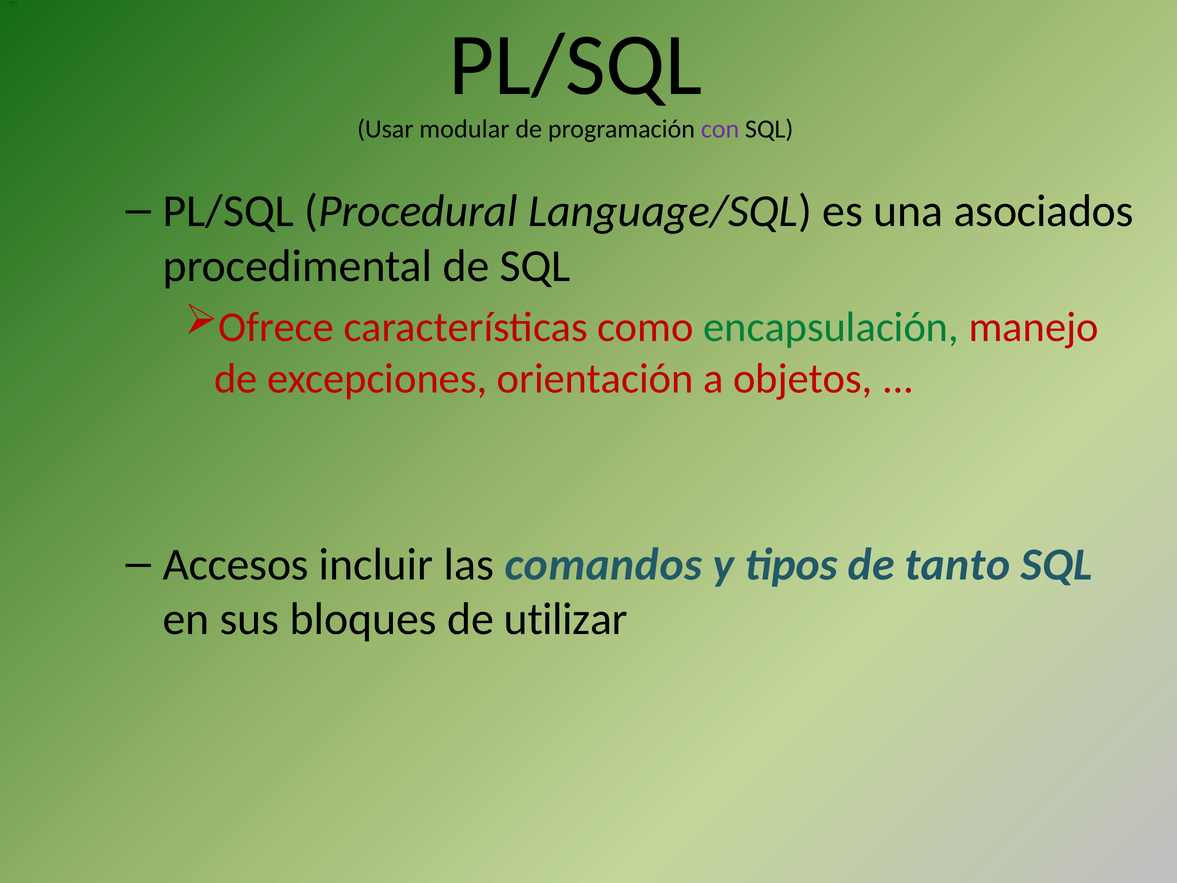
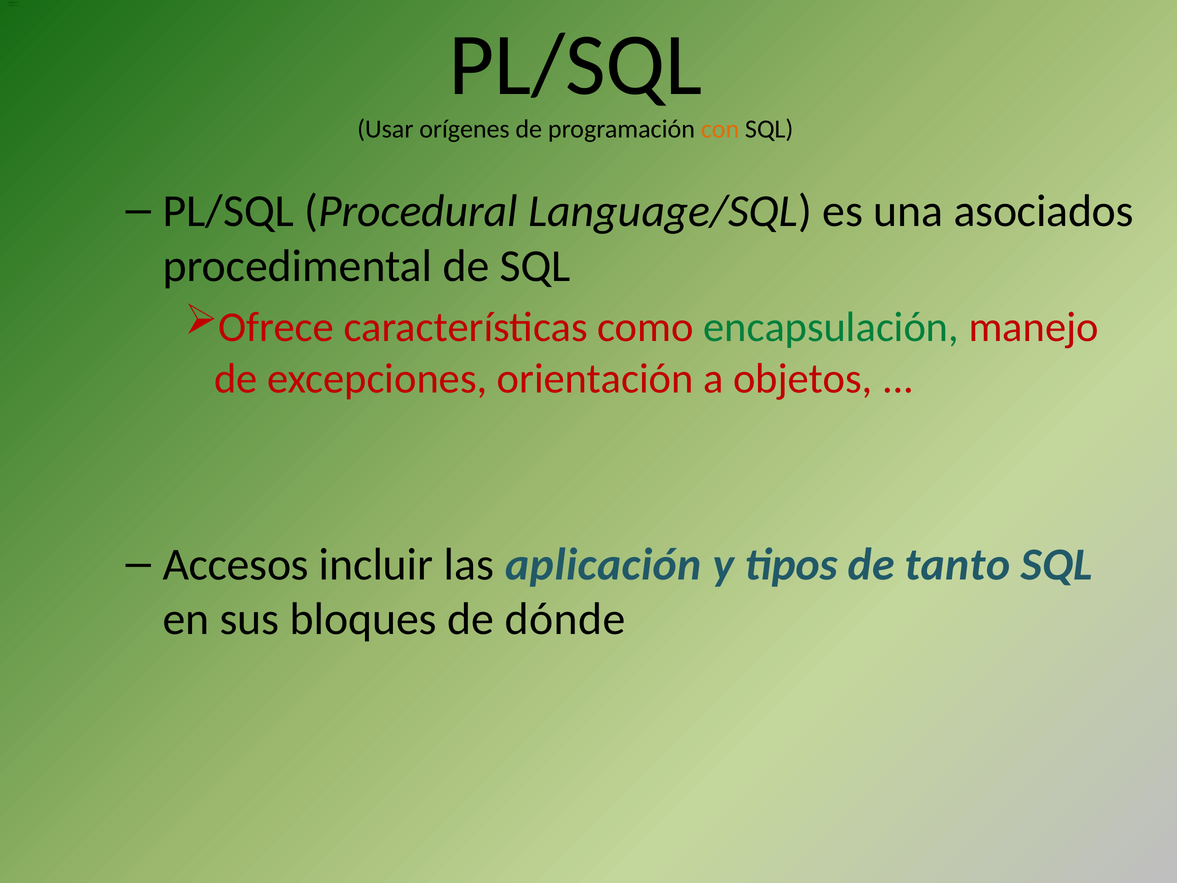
modular: modular -> orígenes (464, 129)
con colour: purple -> orange (720, 129)
comandos: comandos -> aplicación (603, 564)
utilizar: utilizar -> dónde (565, 619)
